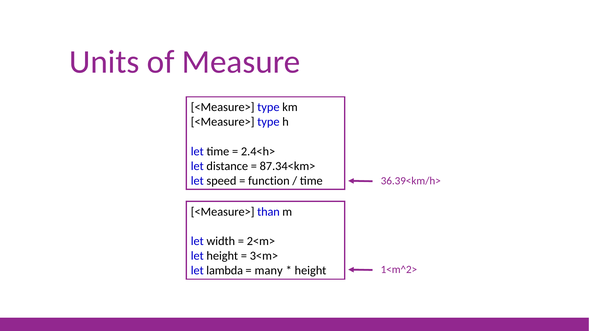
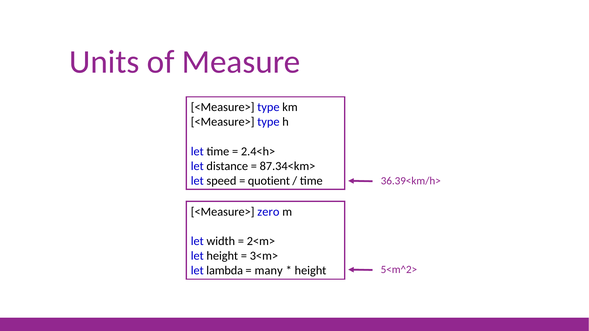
function: function -> quotient (269, 181)
than: than -> zero (268, 212)
1<m^2>: 1<m^2> -> 5<m^2> (399, 270)
